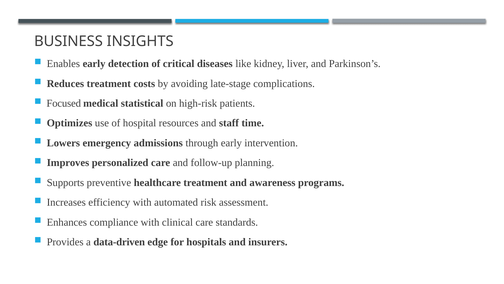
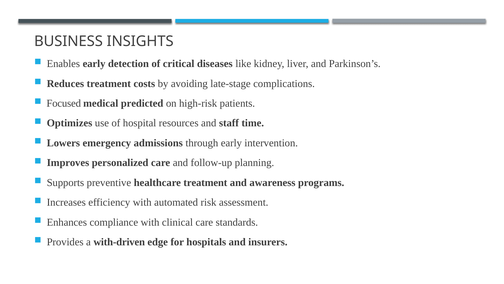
statistical: statistical -> predicted (142, 103)
data-driven: data-driven -> with-driven (119, 242)
